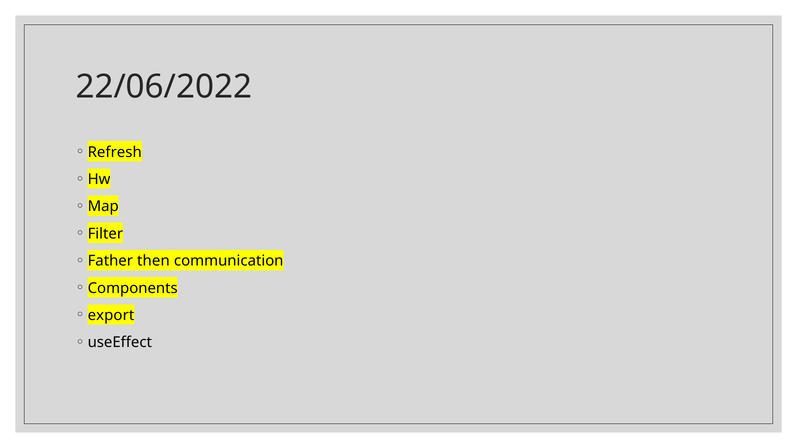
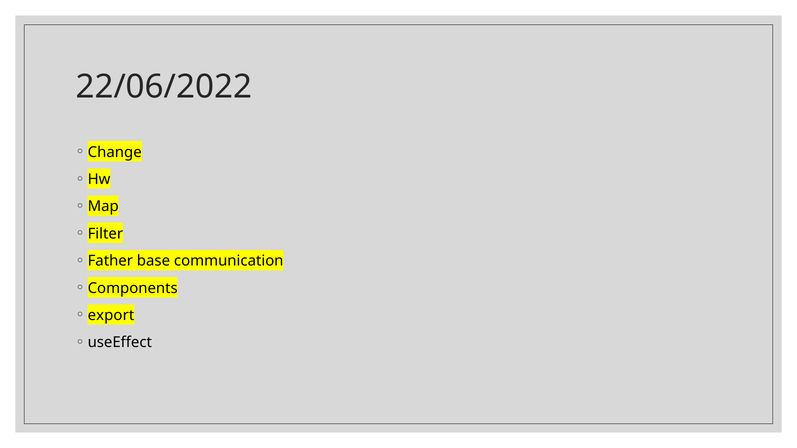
Refresh: Refresh -> Change (115, 152)
then: then -> base (153, 261)
